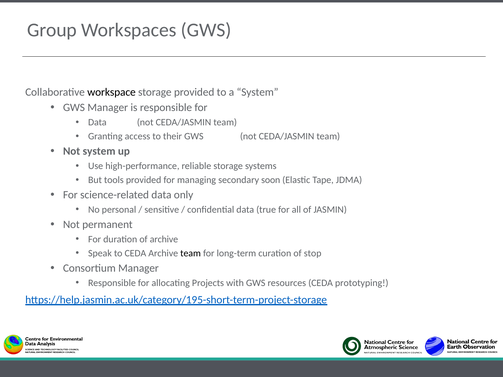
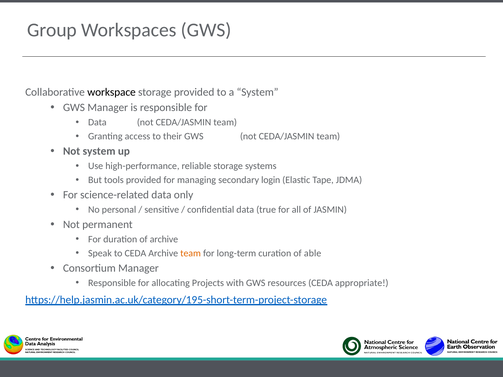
soon: soon -> login (271, 180)
team colour: black -> orange (191, 253)
stop: stop -> able (313, 253)
prototyping: prototyping -> appropriate (362, 283)
